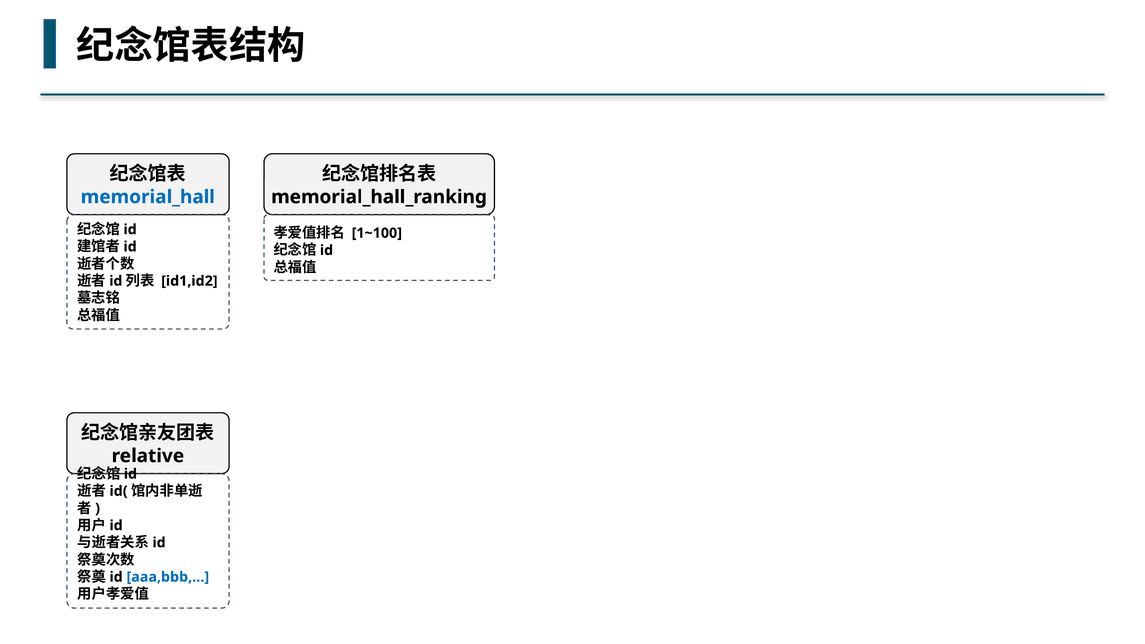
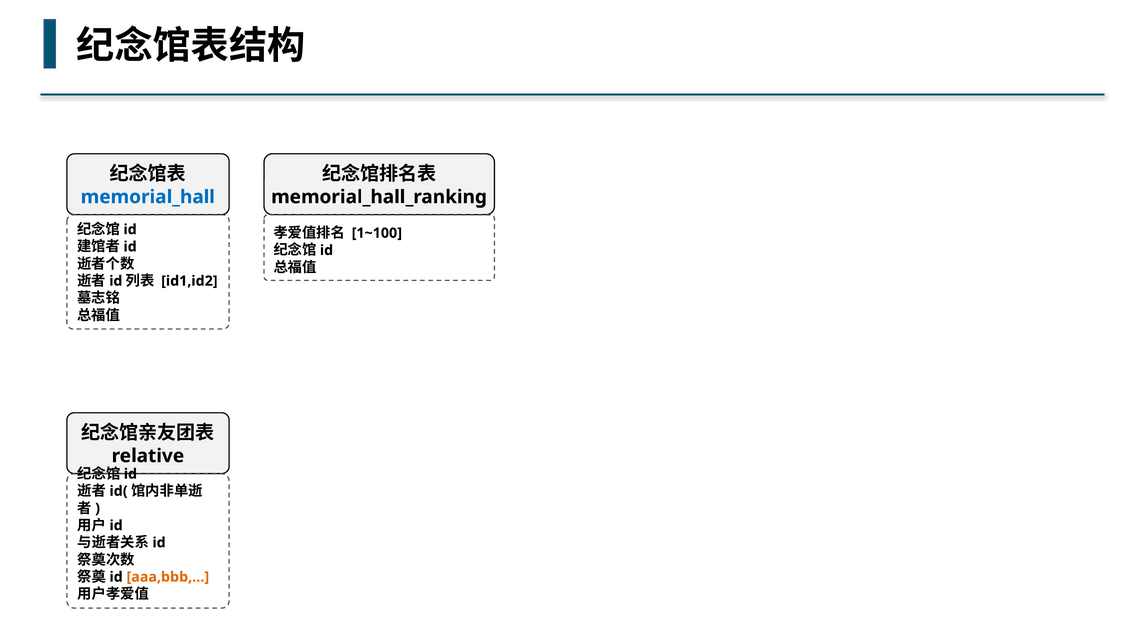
aaa,bbb,… colour: blue -> orange (168, 577)
